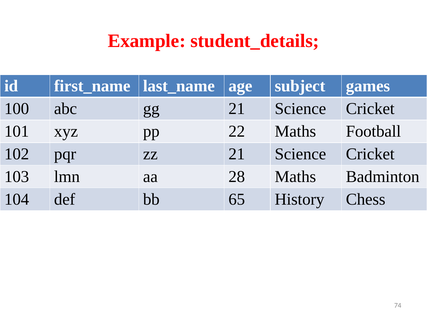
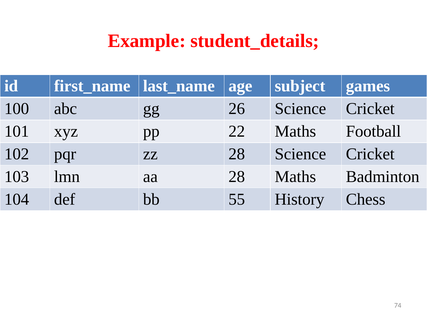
gg 21: 21 -> 26 (237, 109)
zz 21: 21 -> 28 (237, 154)
65: 65 -> 55 (237, 199)
